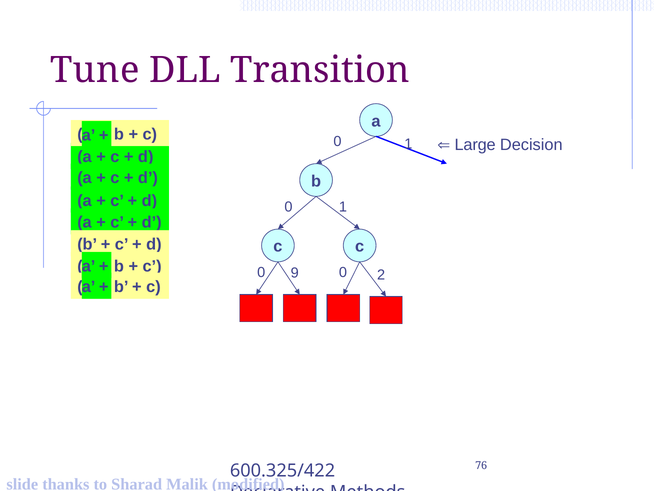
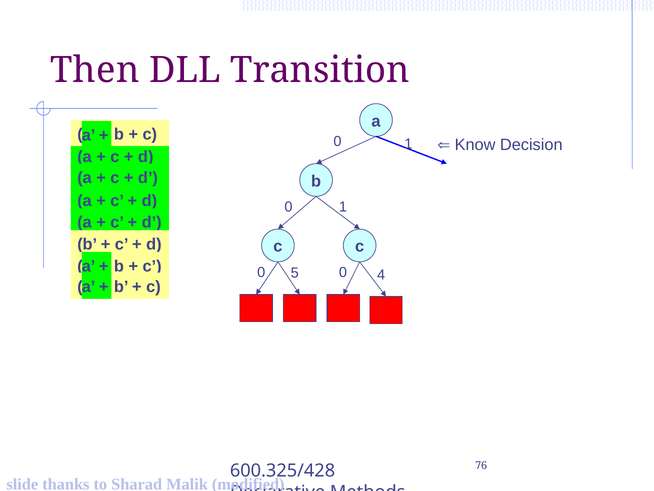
Tune: Tune -> Then (95, 70)
Large: Large -> Know (475, 145)
9: 9 -> 5 (295, 273)
2: 2 -> 4 (381, 275)
600.325/422: 600.325/422 -> 600.325/428 (283, 470)
